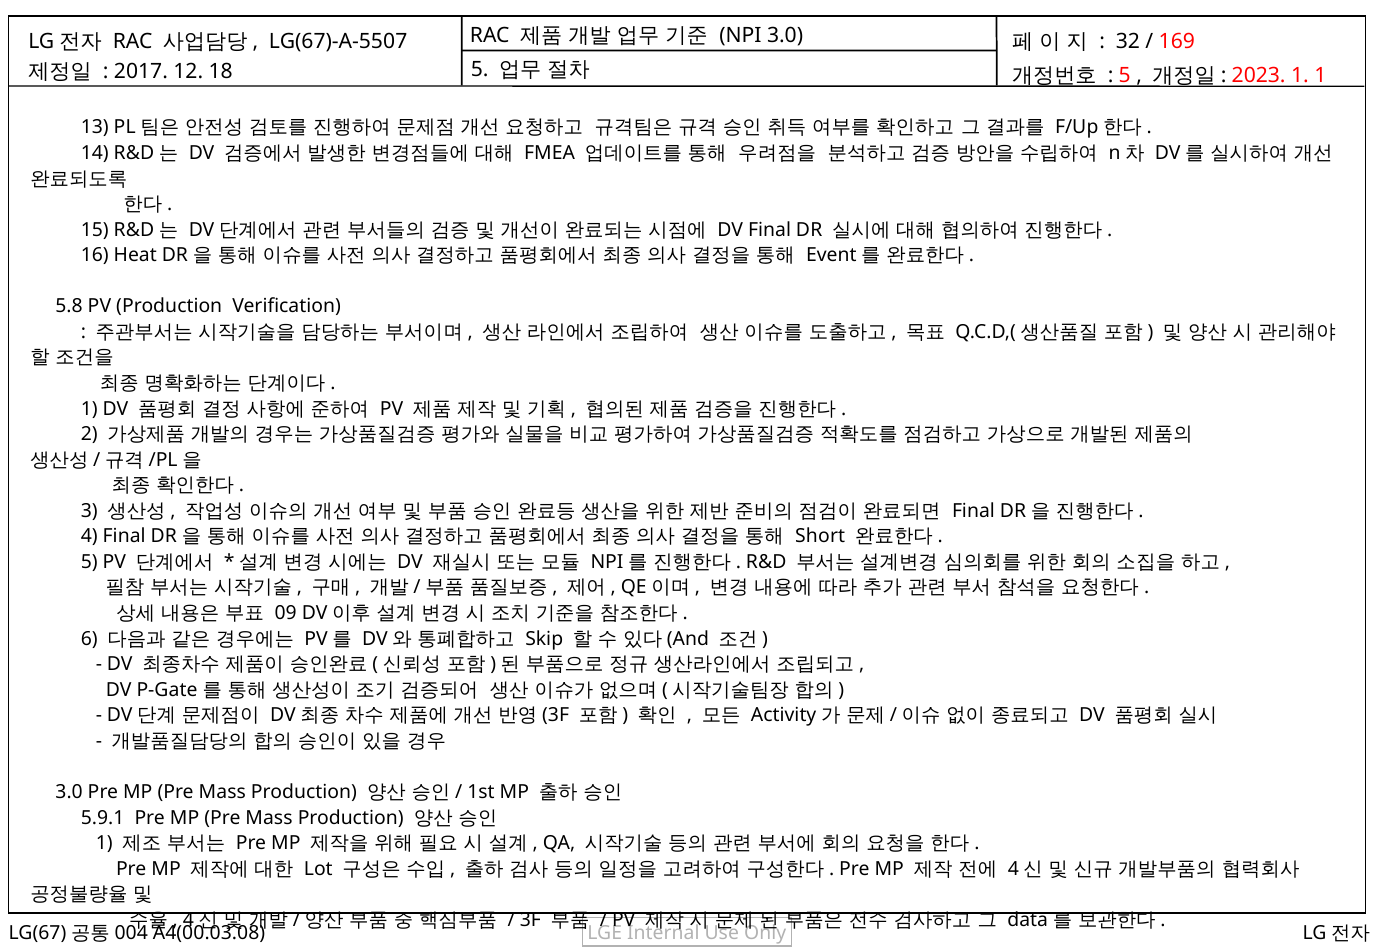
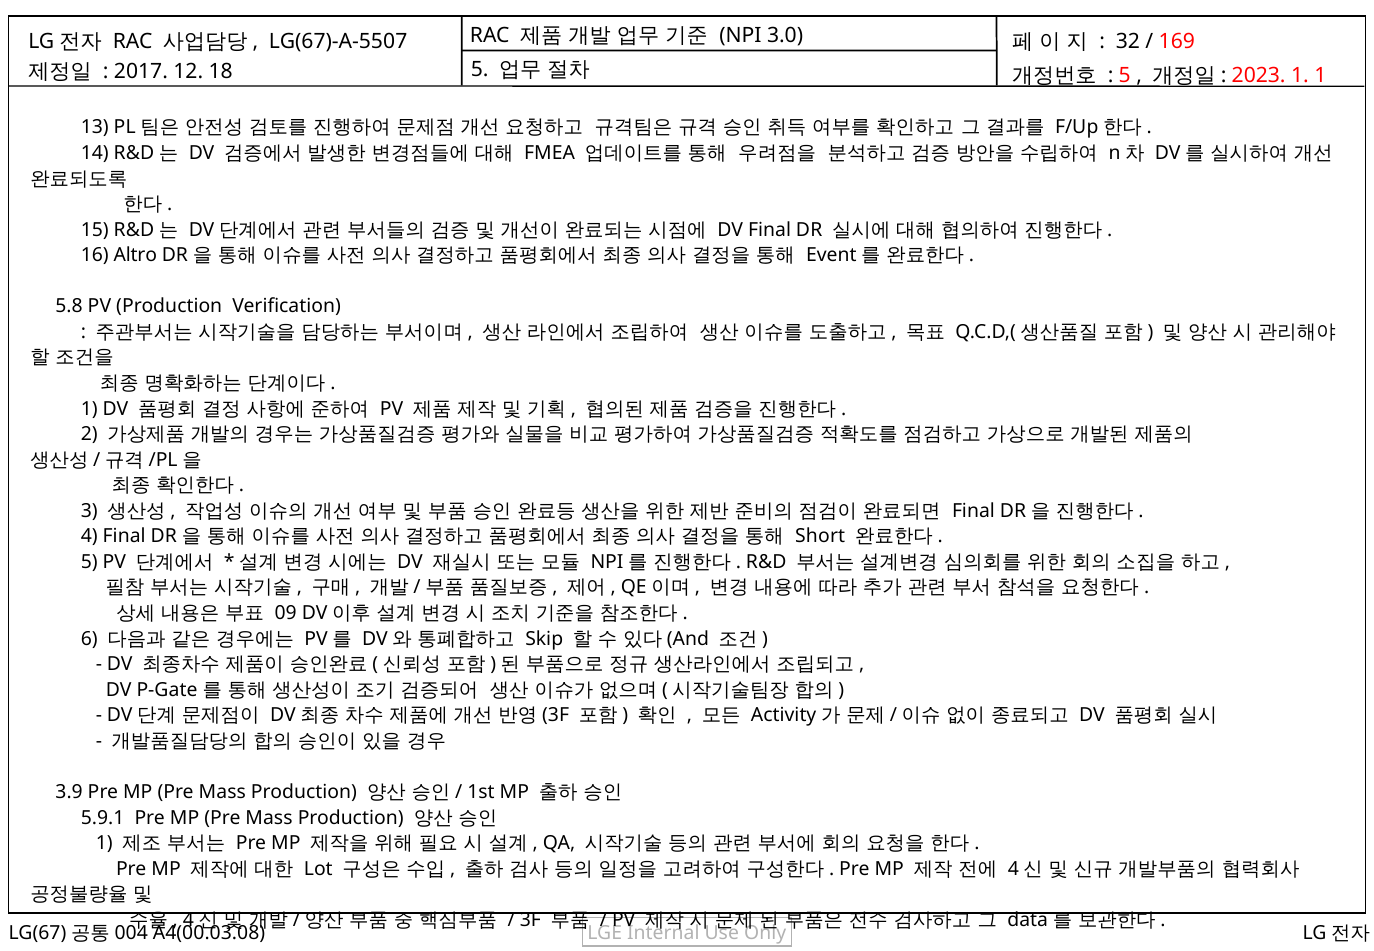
Heat: Heat -> Altro (135, 255)
3.0: 3.0 -> 3.9 (69, 792)
